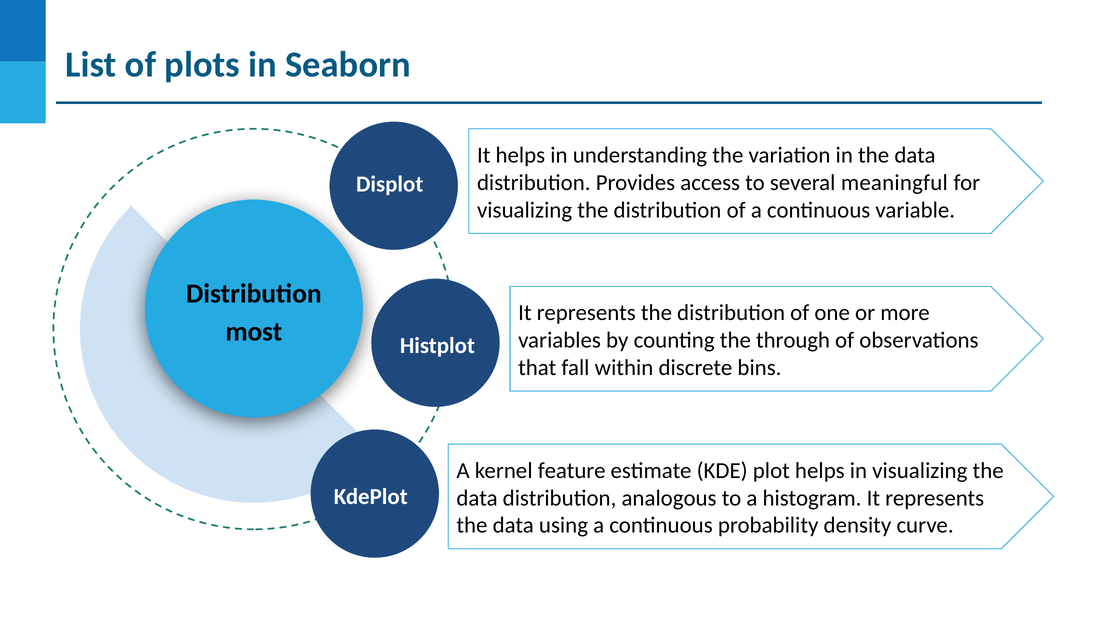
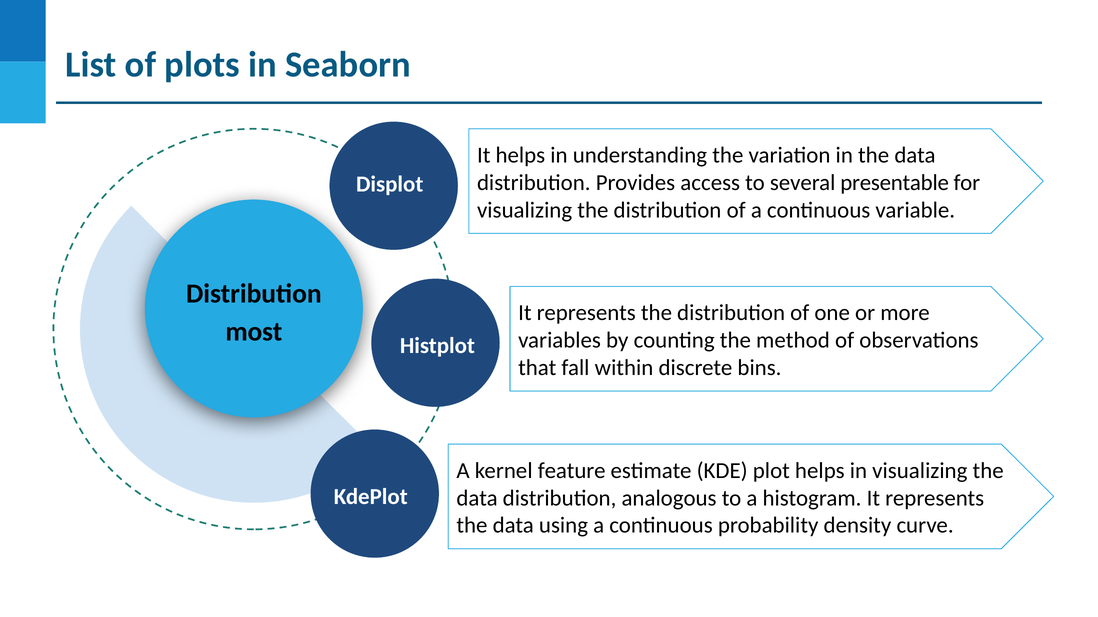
meaningful: meaningful -> presentable (895, 183)
through: through -> method (793, 341)
